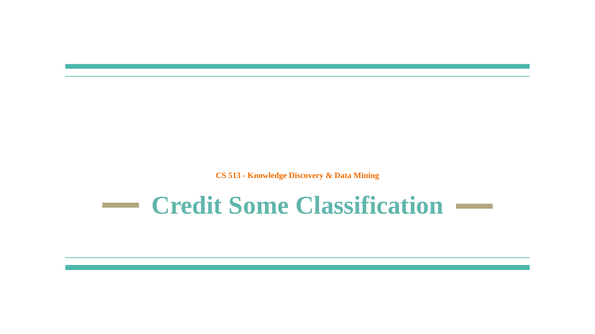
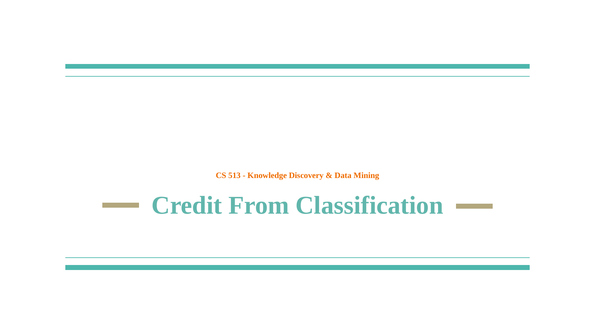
Some: Some -> From (259, 206)
